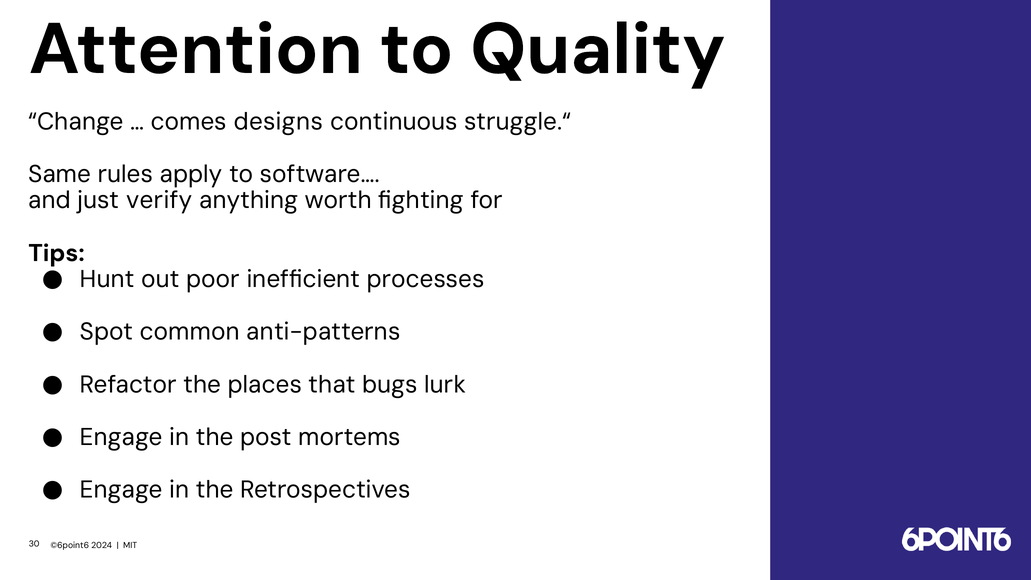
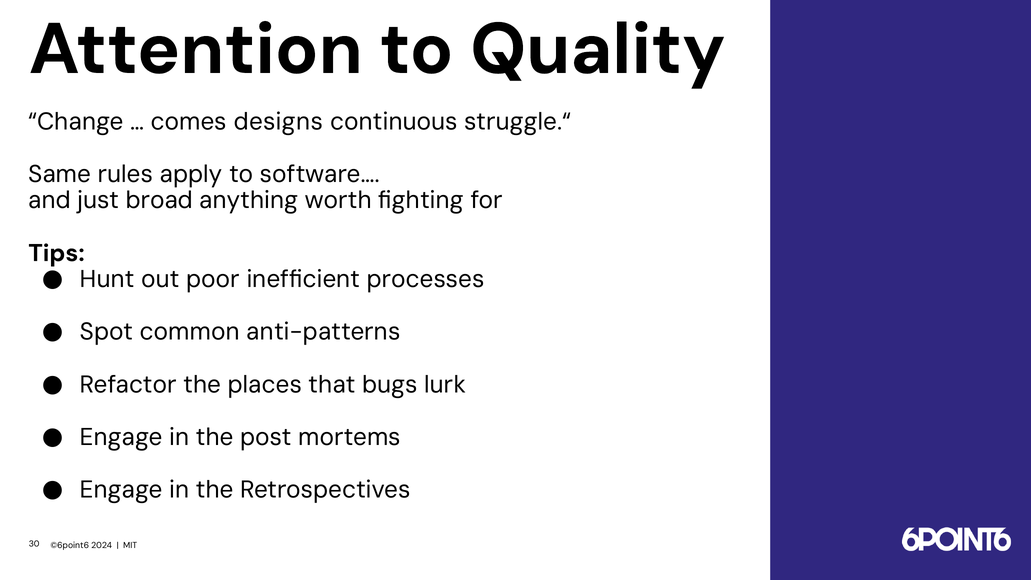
verify: verify -> broad (159, 200)
